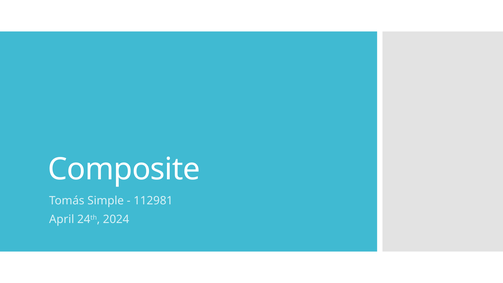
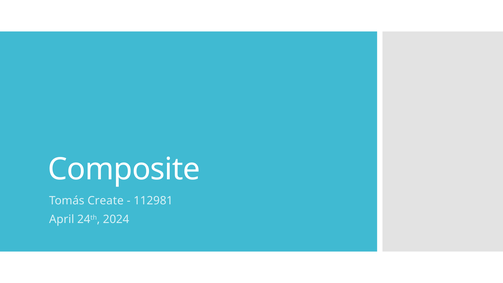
Simple: Simple -> Create (106, 201)
